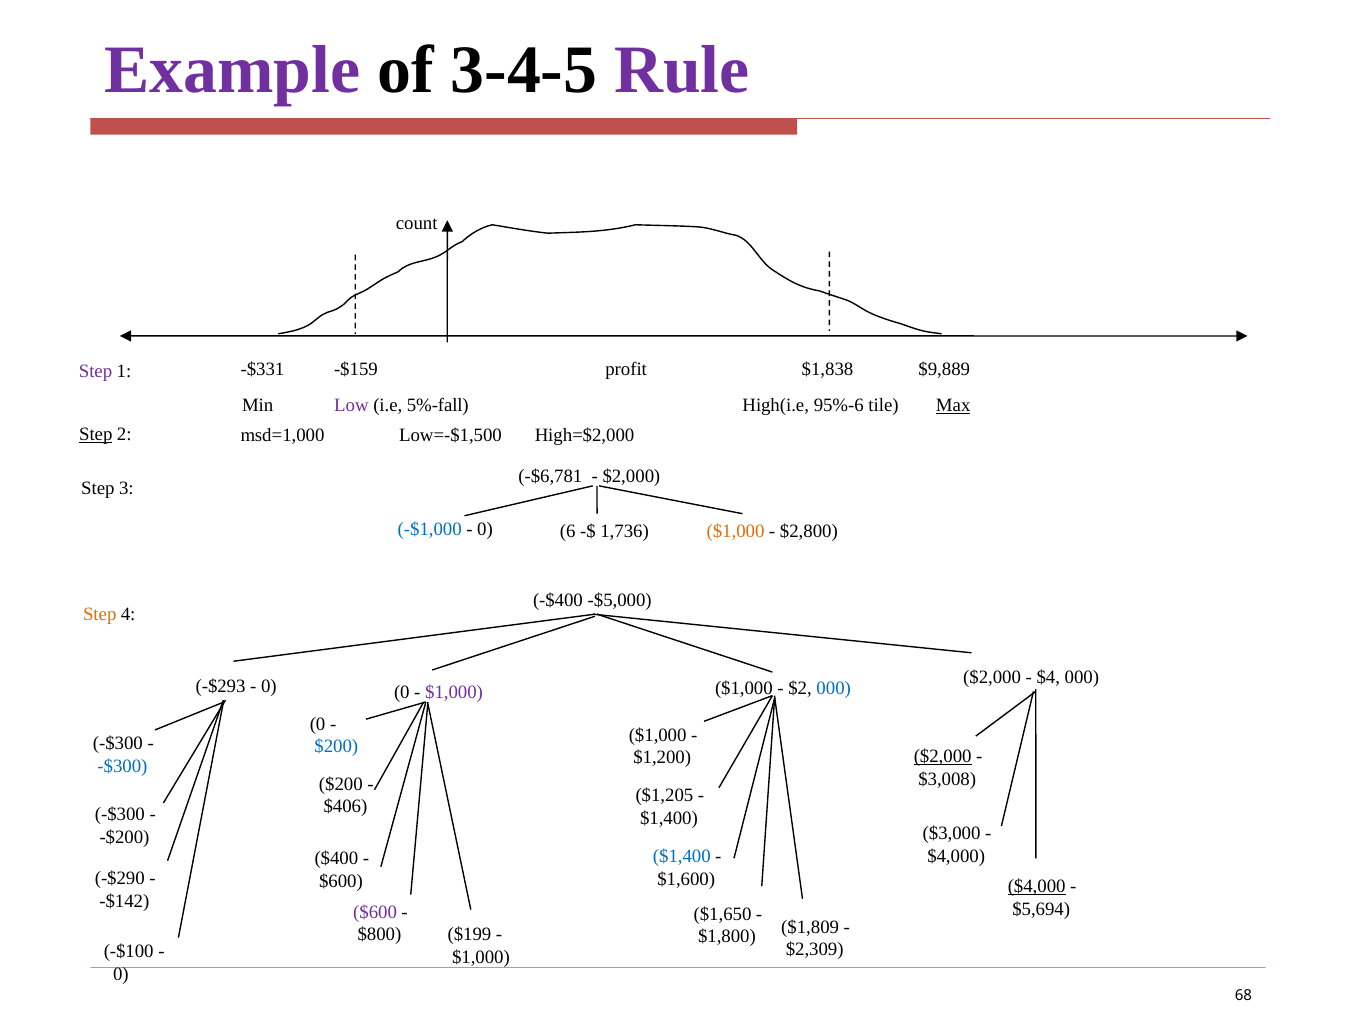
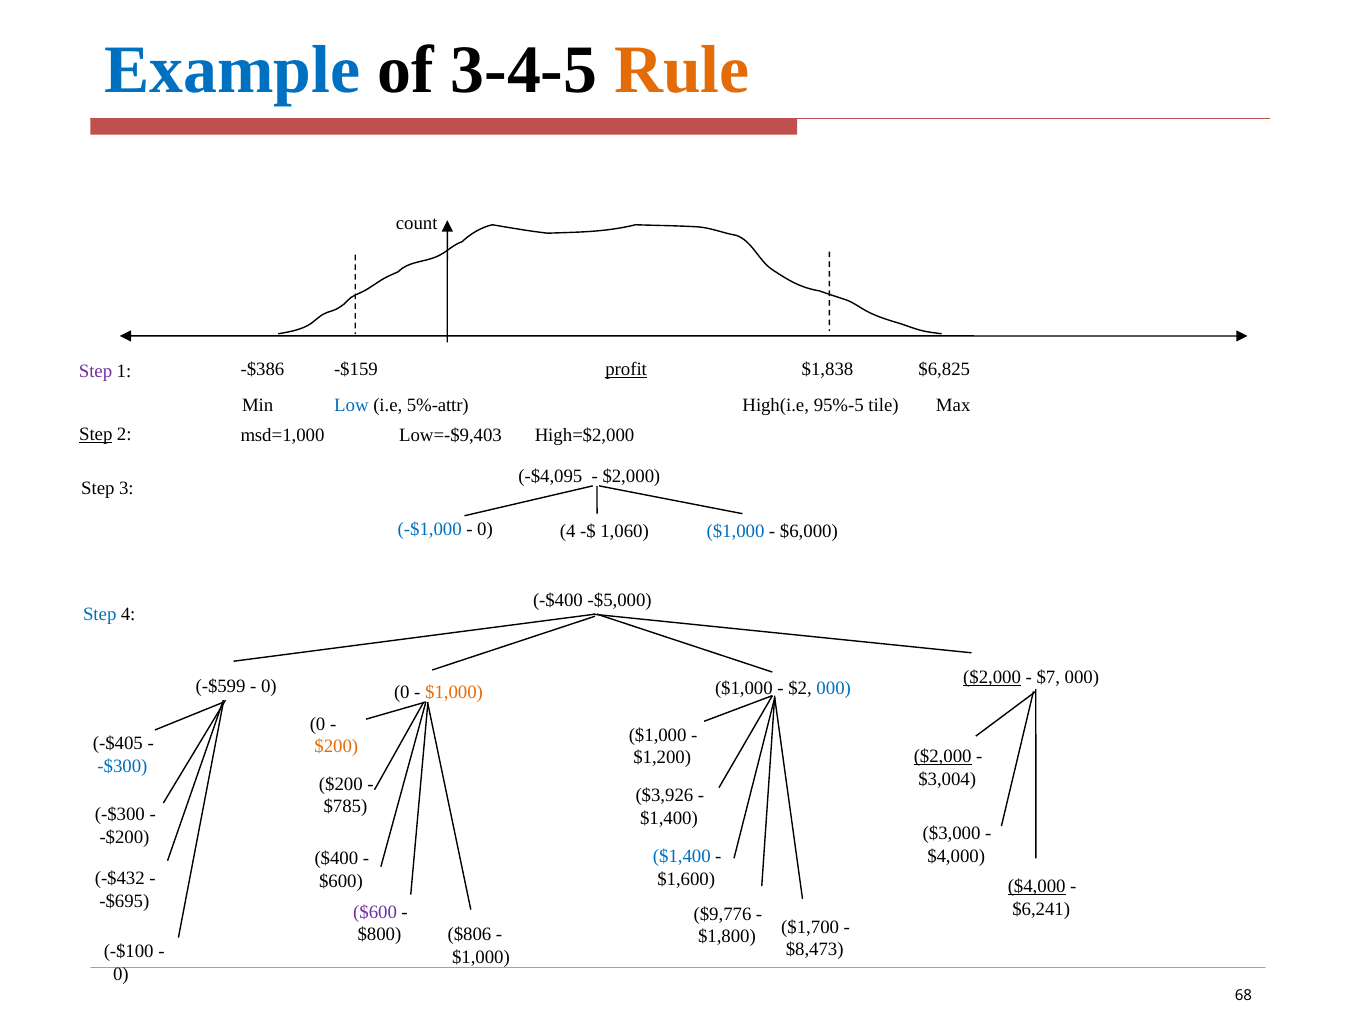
Example colour: purple -> blue (232, 71)
Rule colour: purple -> orange (682, 71)
-$331: -$331 -> -$386 (262, 370)
profit underline: none -> present (626, 370)
$9,889: $9,889 -> $6,825 (944, 370)
Low colour: purple -> blue (351, 405)
5%-fall: 5%-fall -> 5%-attr (438, 405)
95%-6: 95%-6 -> 95%-5 (839, 405)
Max underline: present -> none (953, 405)
Low=-$1,500: Low=-$1,500 -> Low=-$9,403 (451, 435)
-$6,781: -$6,781 -> -$4,095 (550, 476)
0 6: 6 -> 4 (568, 532)
1,736: 1,736 -> 1,060 (625, 532)
$1,000 colour: orange -> blue (736, 532)
$2,800: $2,800 -> $6,000 (809, 532)
Step colour: orange -> blue (100, 614)
$2,000 underline: none -> present (992, 677)
$4: $4 -> $7 (1048, 677)
-$293: -$293 -> -$599 (221, 686)
$1,000 colour: purple -> orange (454, 692)
-$300: -$300 -> -$405 (118, 744)
$200 colour: blue -> orange (336, 747)
$3,008: $3,008 -> $3,004 (947, 779)
$1,205: $1,205 -> $3,926 (664, 795)
$406: $406 -> $785 (345, 807)
-$290: -$290 -> -$432 (120, 878)
-$142: -$142 -> -$695 (124, 901)
$5,694: $5,694 -> $6,241 (1041, 909)
$1,650: $1,650 -> $9,776 (723, 914)
$1,809: $1,809 -> $1,700 (810, 927)
$199: $199 -> $806 (469, 935)
$2,309: $2,309 -> $8,473 (815, 950)
